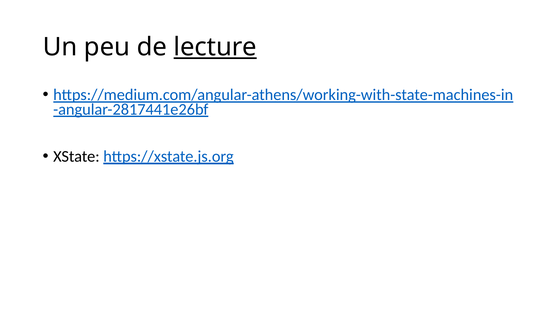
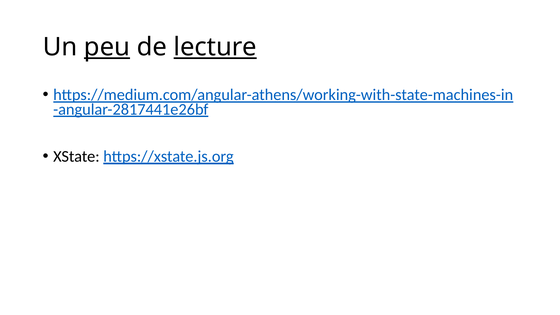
peu underline: none -> present (107, 47)
